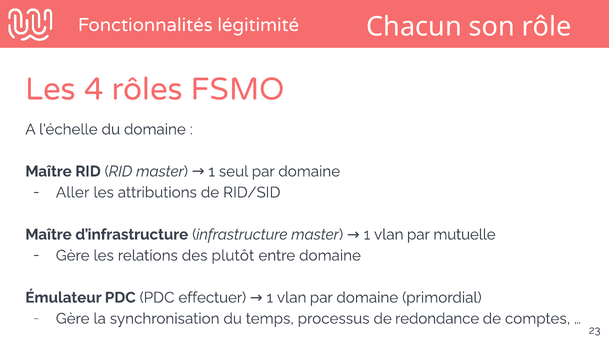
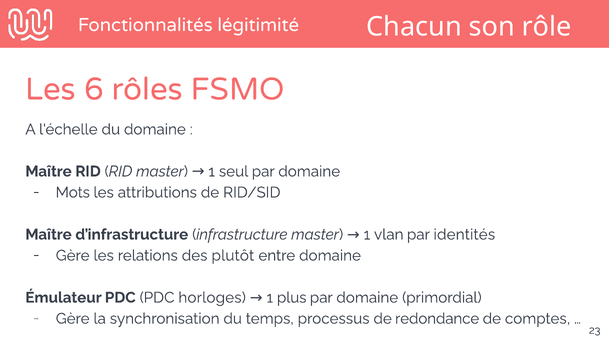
4: 4 -> 6 (94, 89)
Aller: Aller -> Mots (73, 192)
mutuelle: mutuelle -> identités (464, 234)
effectuer: effectuer -> horloges (212, 297)
vlan: vlan -> plus (292, 297)
